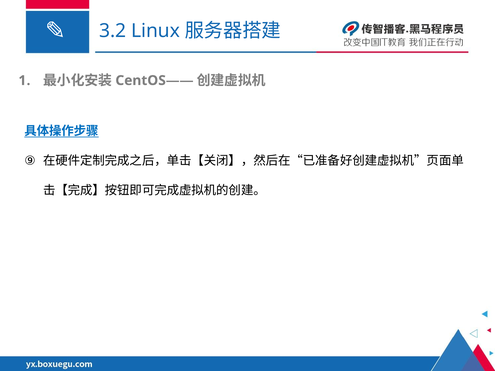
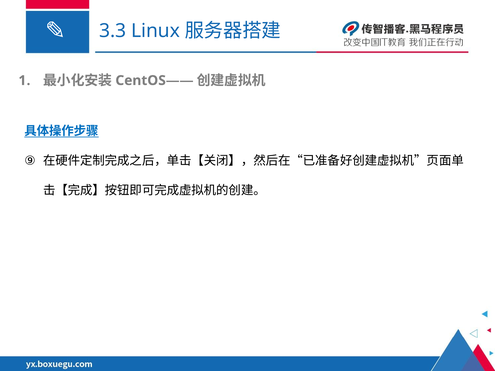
3.2: 3.2 -> 3.3 (113, 31)
